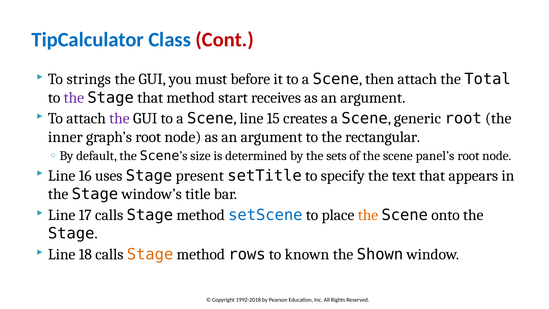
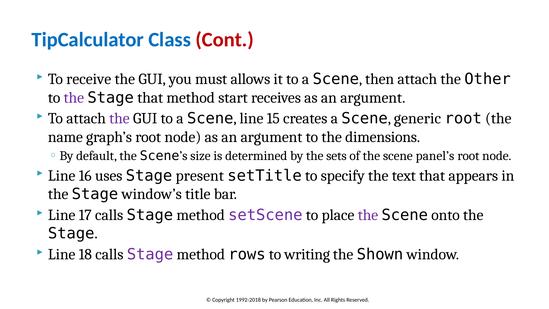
strings: strings -> receive (89, 79)
before: before -> allows (250, 79)
Total: Total -> Other (488, 79)
inner: inner -> name (65, 137)
rectangular: rectangular -> dimensions (383, 137)
setScene colour: blue -> purple (265, 215)
the colour: orange -> purple (368, 215)
Stage colour: orange -> purple (150, 254)
known: known -> writing (307, 254)
